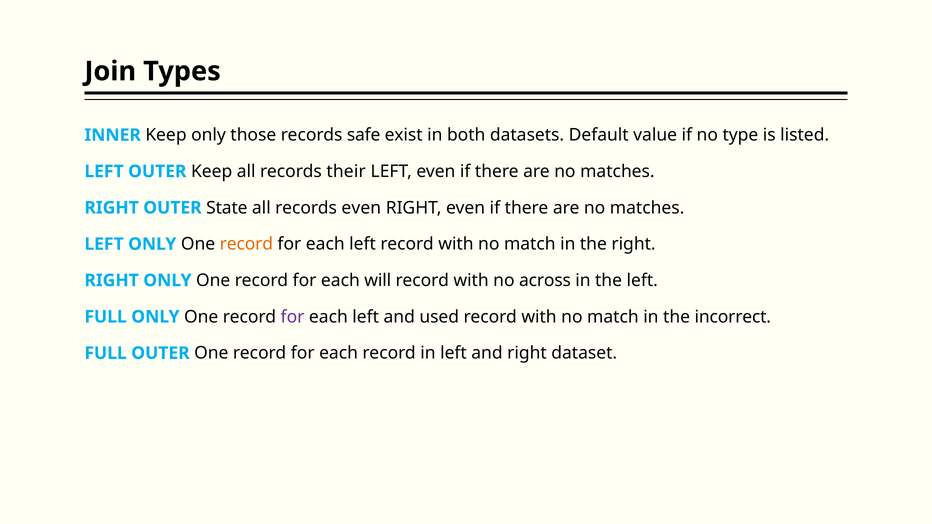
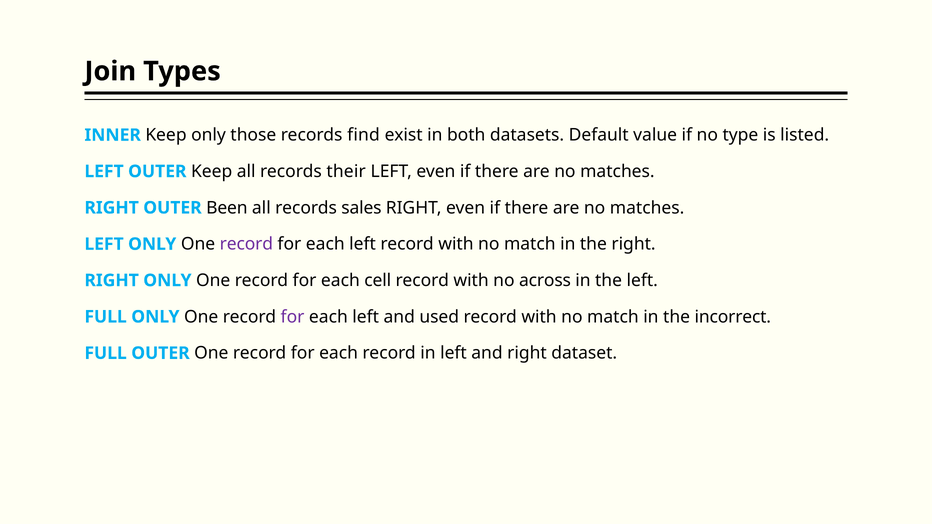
safe: safe -> find (363, 135)
State: State -> Been (227, 208)
records even: even -> sales (361, 208)
record colour: orange -> purple (246, 244)
will: will -> cell (378, 281)
